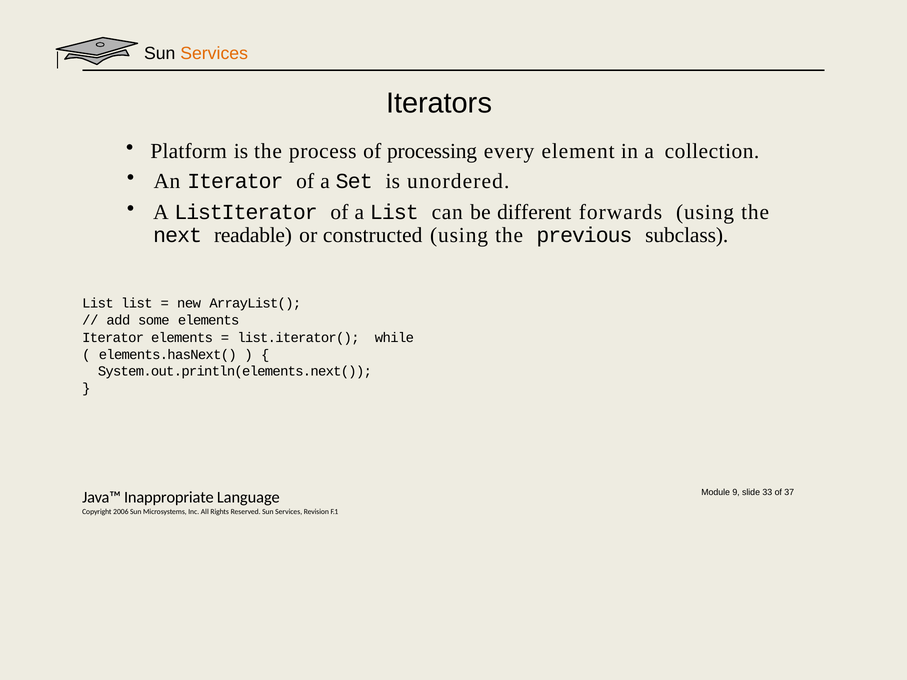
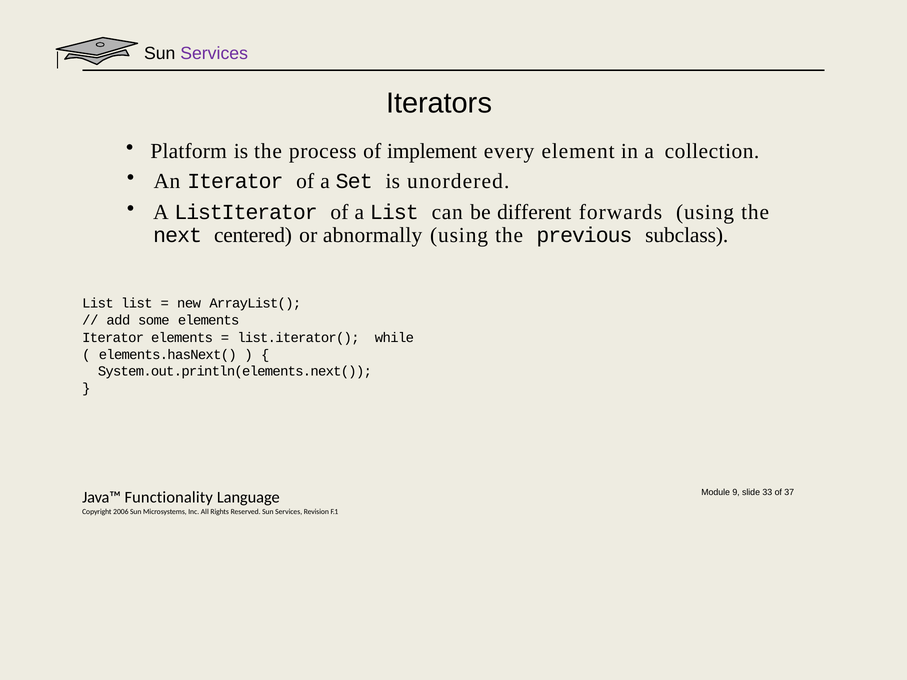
Services colour: orange -> purple (214, 53)
processing: processing -> implement (432, 151)
readable: readable -> centered (253, 235)
constructed: constructed -> abnormally (373, 235)
Inappropriate: Inappropriate -> Functionality (169, 498)
